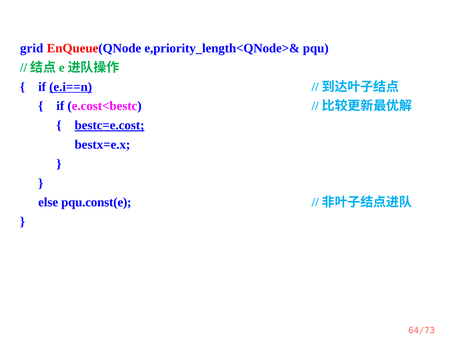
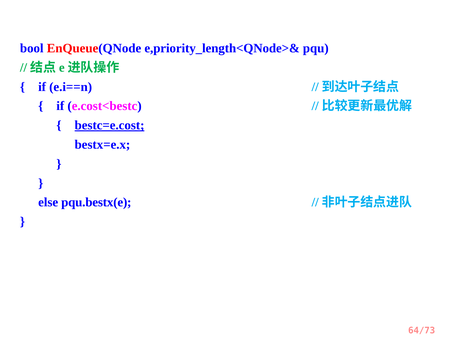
grid: grid -> bool (32, 48)
e.i==n underline: present -> none (71, 87)
pqu.const(e: pqu.const(e -> pqu.bestx(e (96, 203)
